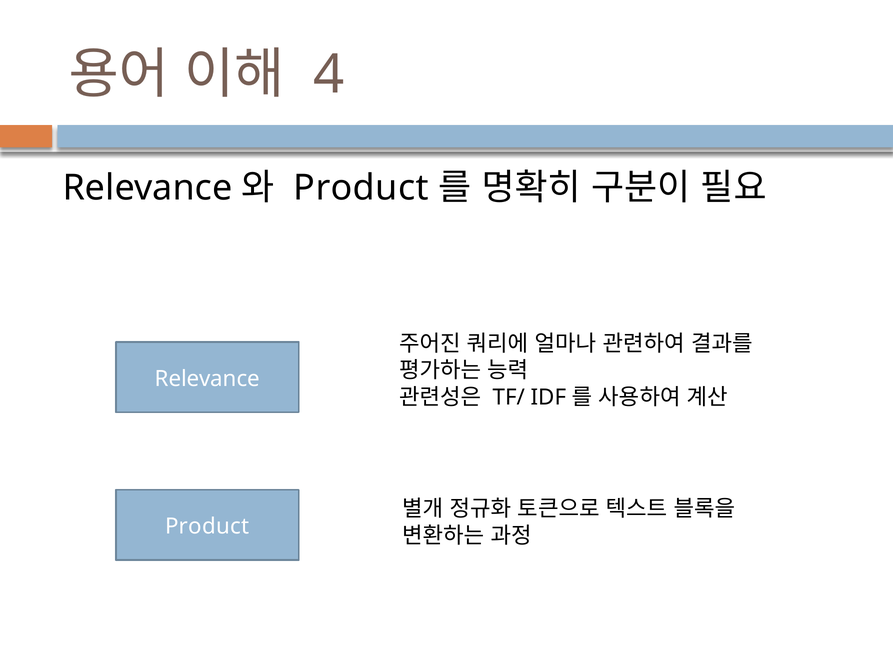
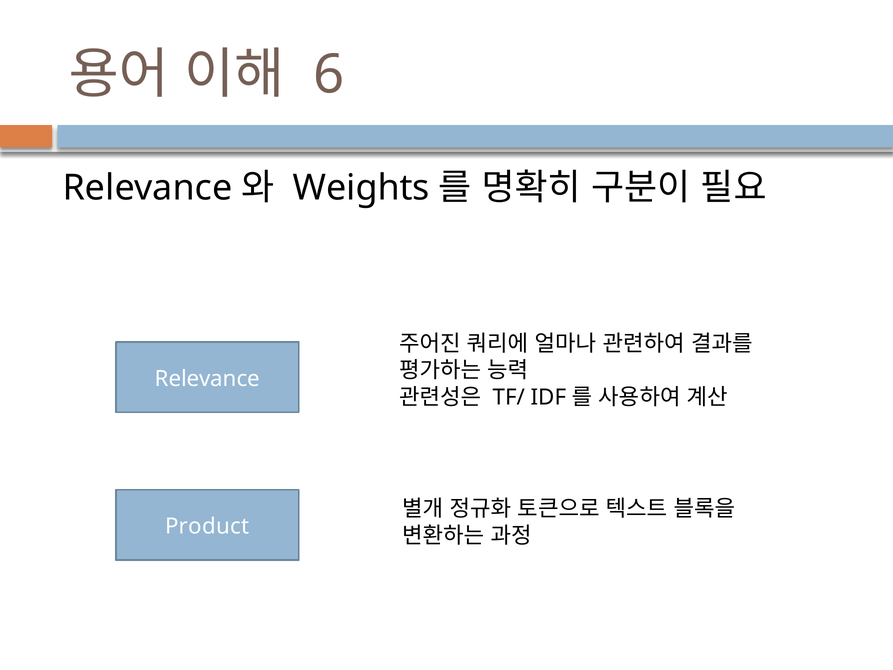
4: 4 -> 6 (329, 74)
Product: Product -> Weights (361, 188)
